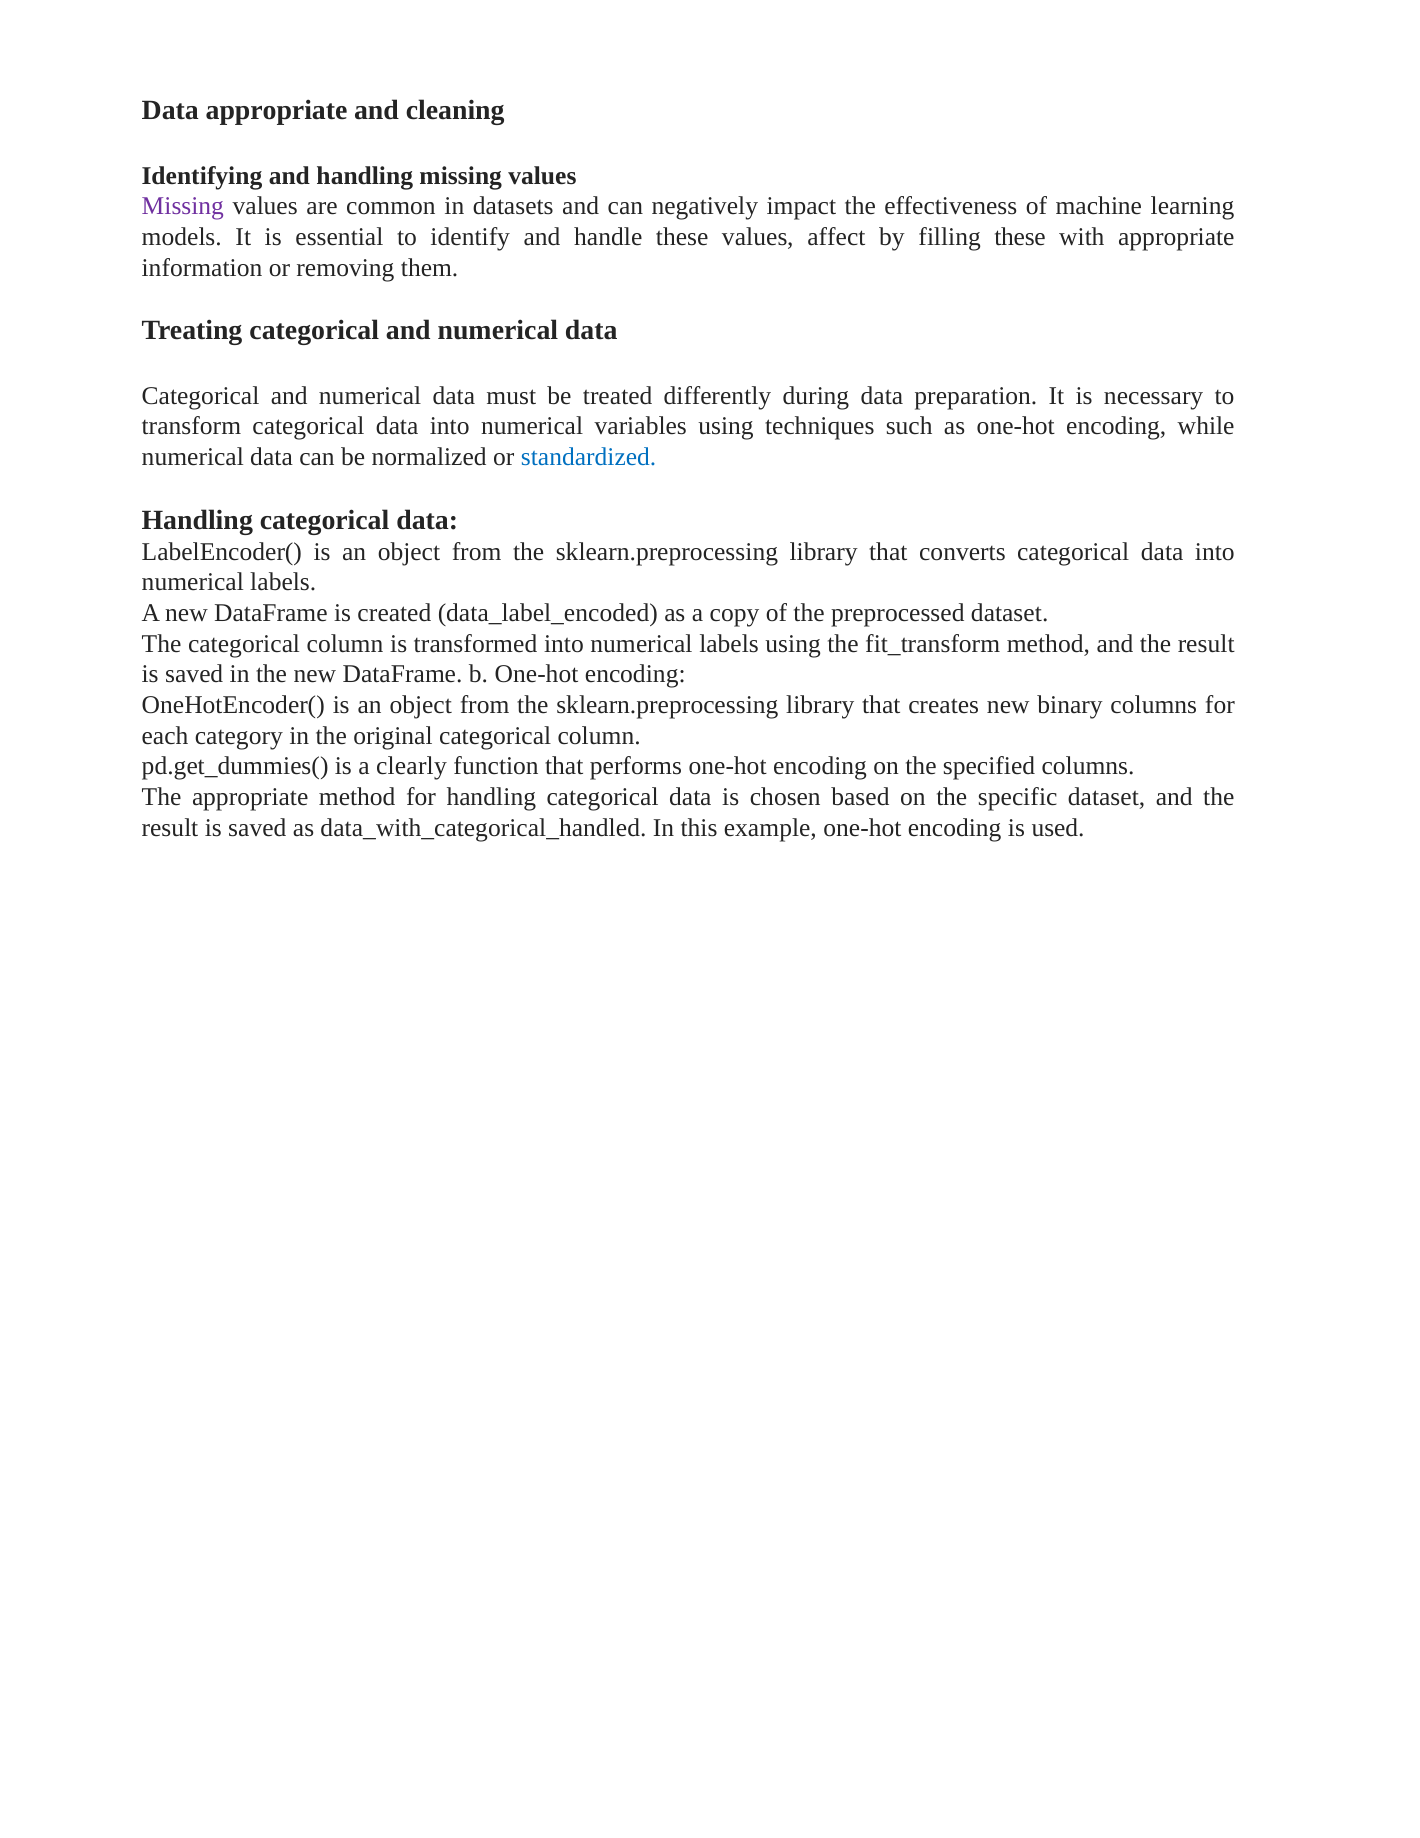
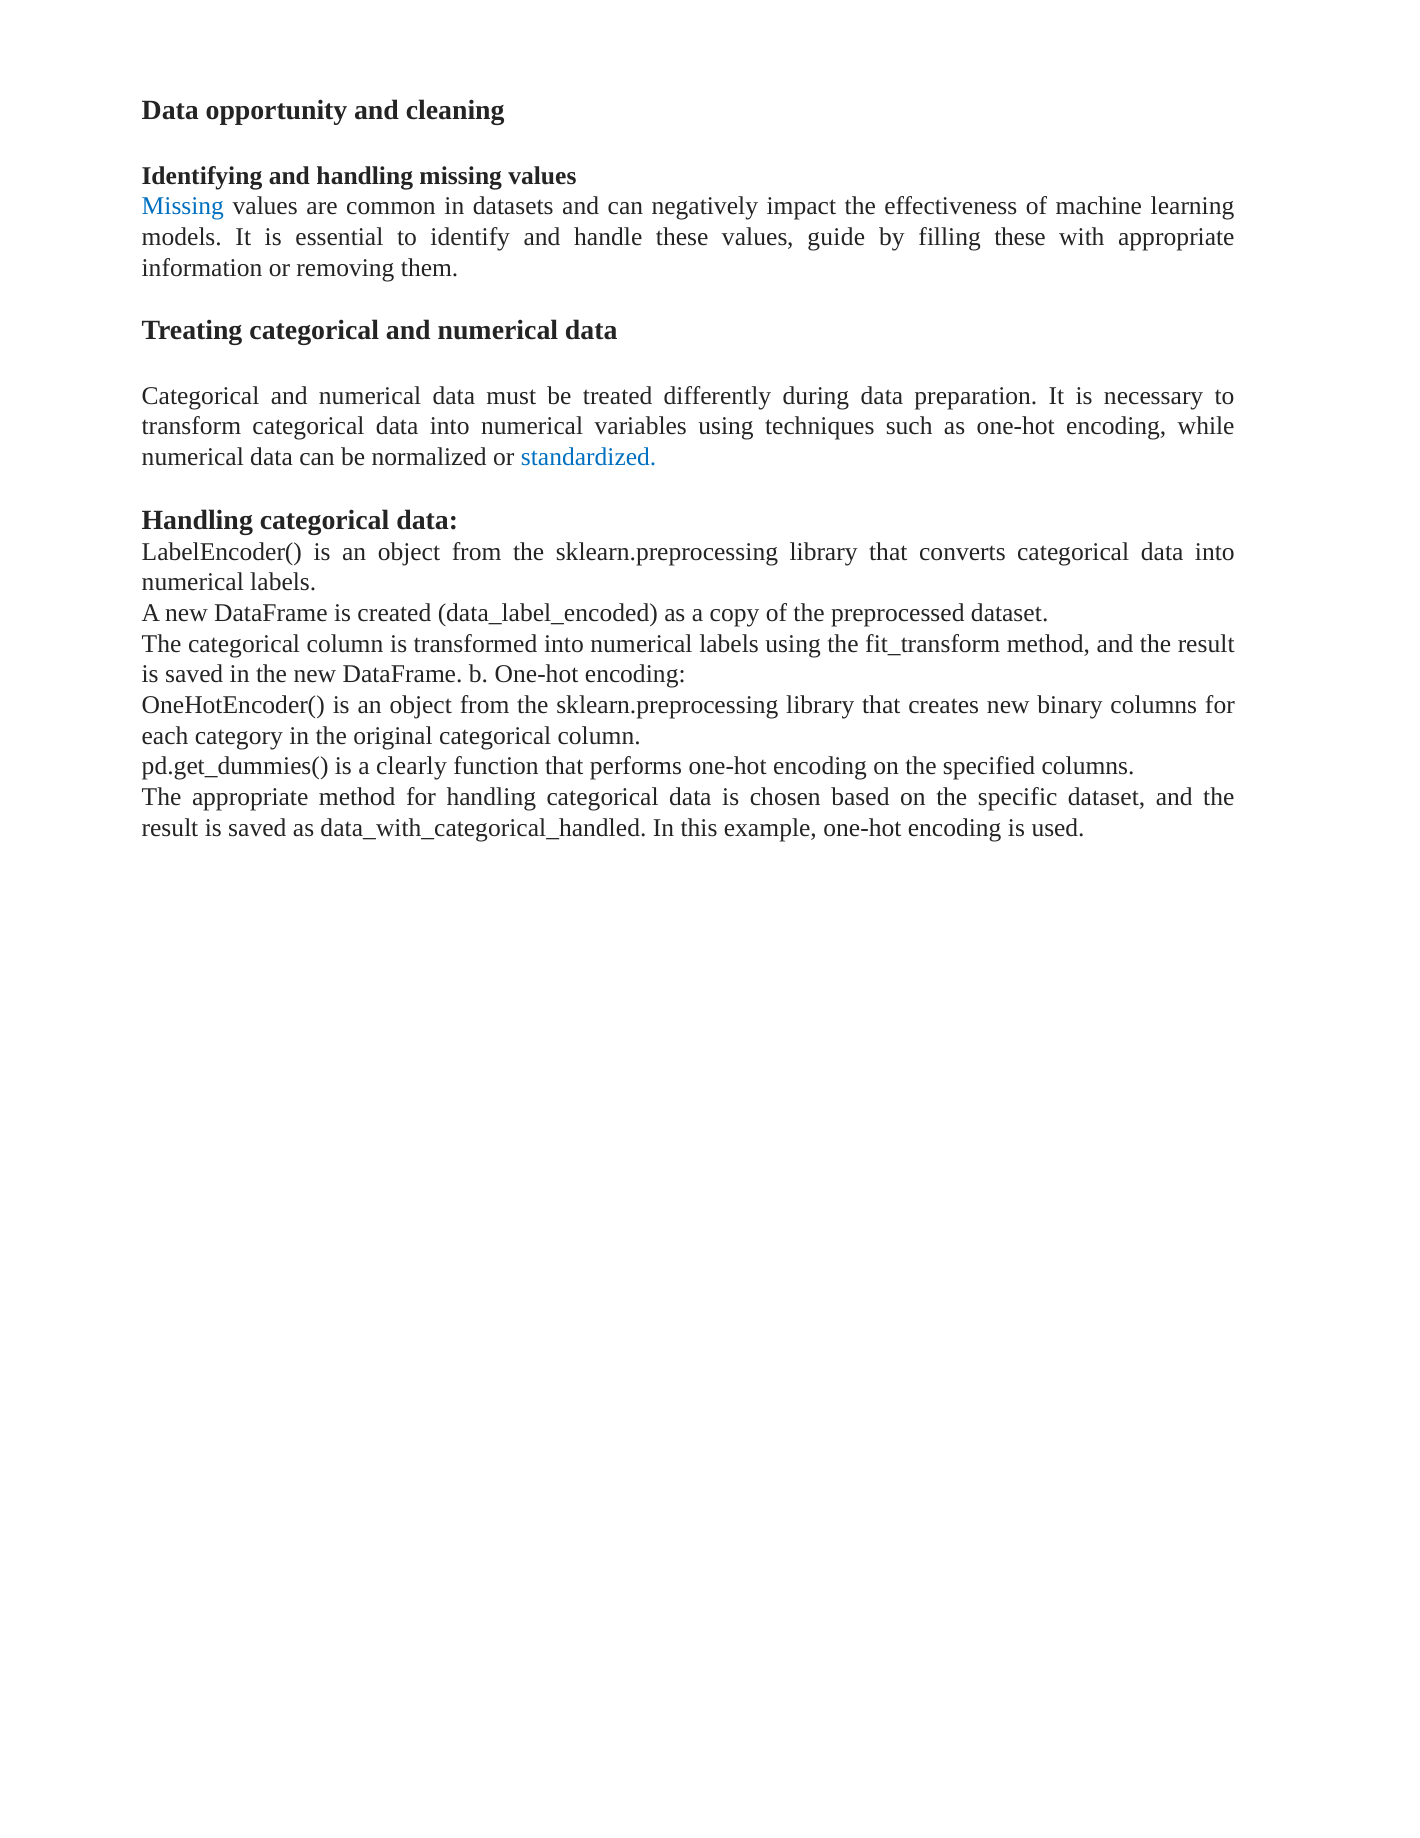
Data appropriate: appropriate -> opportunity (277, 110)
Missing colour: purple -> blue (183, 206)
affect: affect -> guide (836, 237)
